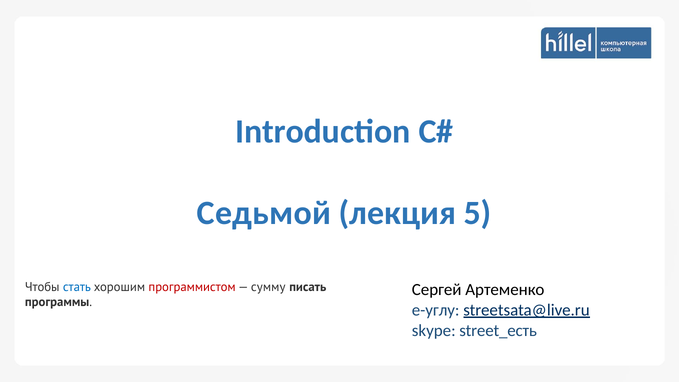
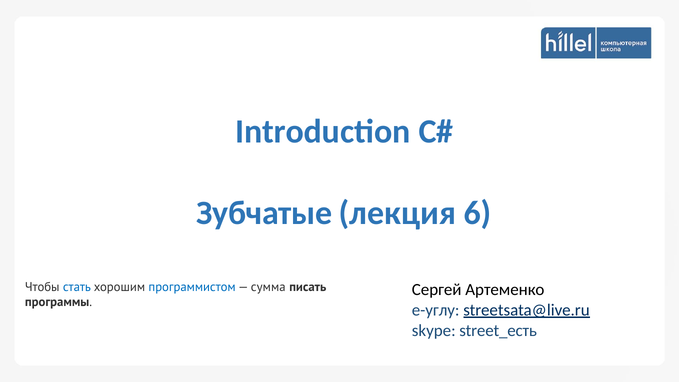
Седьмой: Седьмой -> Зубчатые (264, 213)
5: 5 -> 6 (477, 213)
программистом colour: red -> blue (192, 287)
сумму: сумму -> сумма (268, 287)
